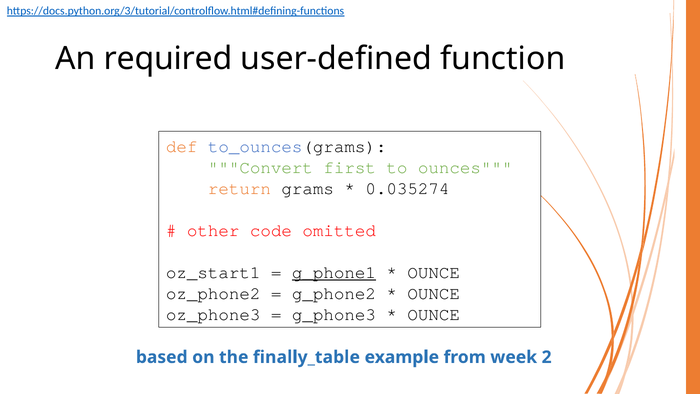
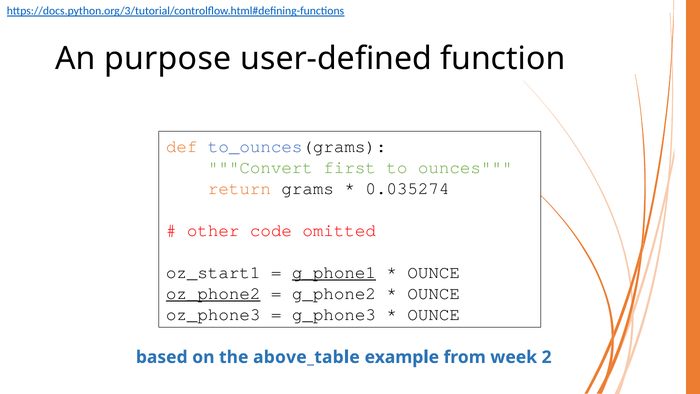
required: required -> purpose (168, 59)
oz_phone2 underline: none -> present (213, 293)
finally_table: finally_table -> above_table (306, 357)
